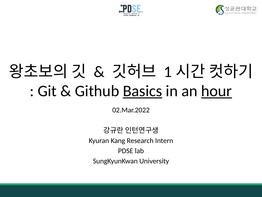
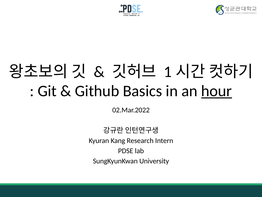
Basics underline: present -> none (142, 91)
